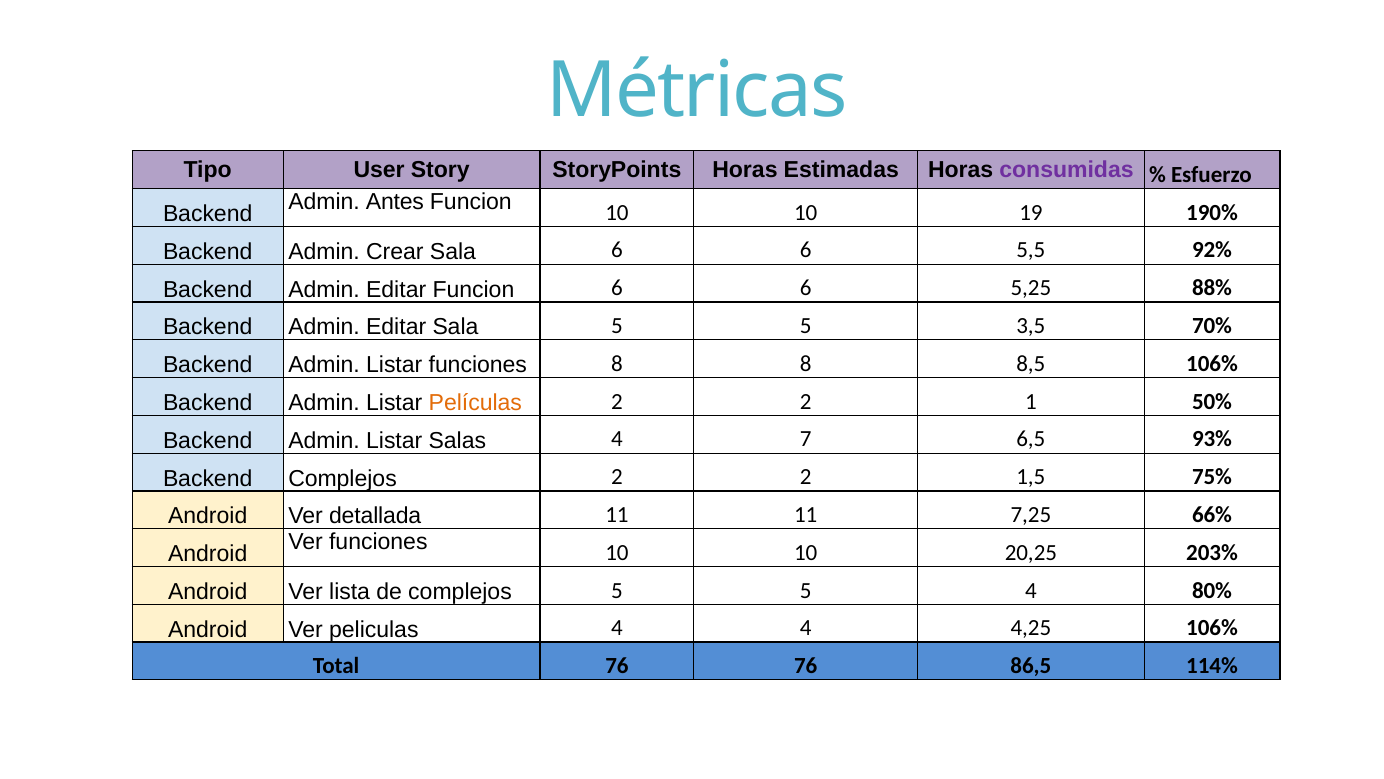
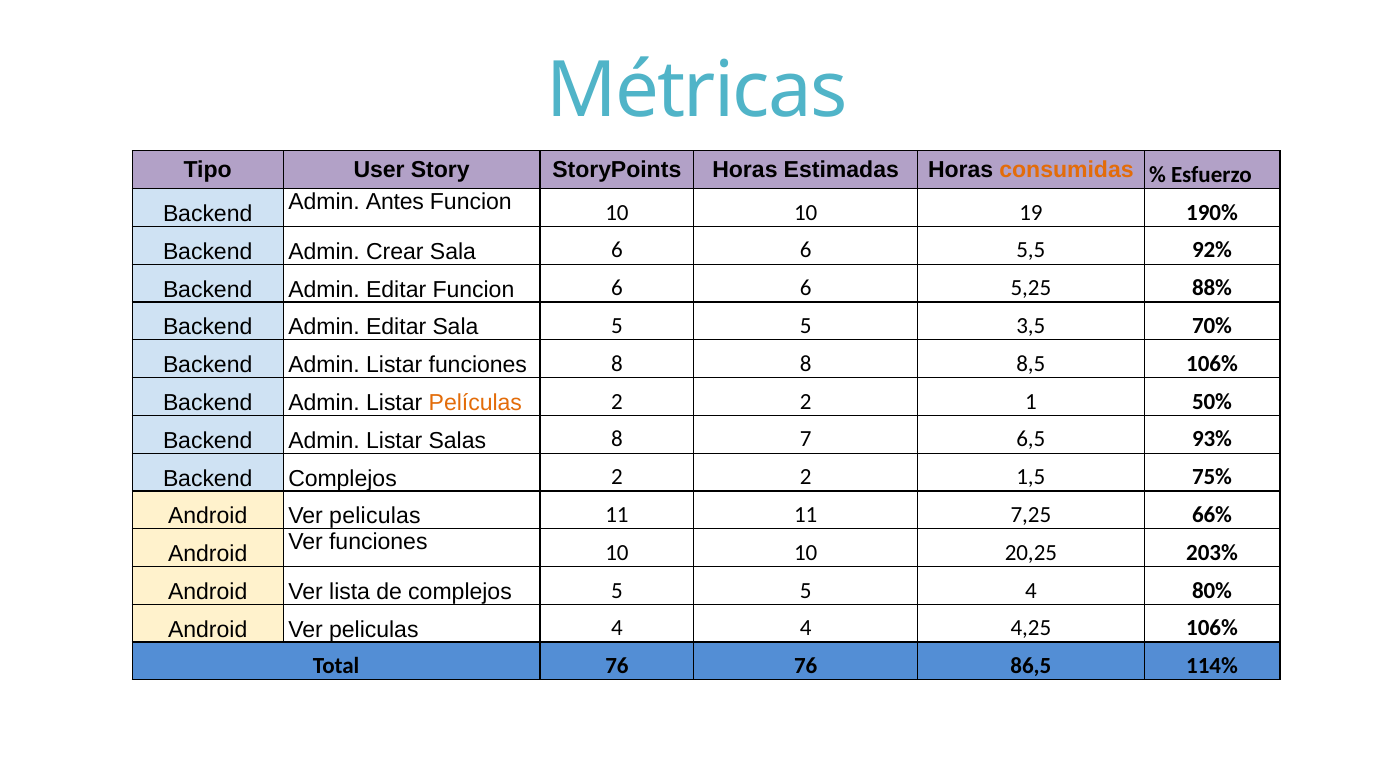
consumidas colour: purple -> orange (1067, 170)
Salas 4: 4 -> 8 (617, 439)
detallada: detallada -> peliculas (375, 516)
